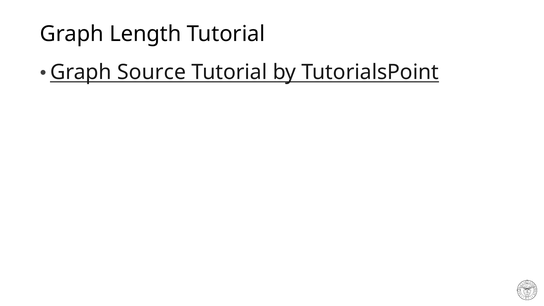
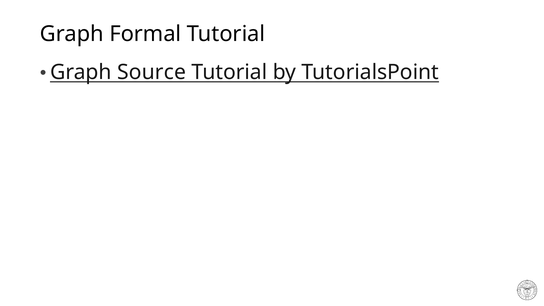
Length: Length -> Formal (145, 34)
